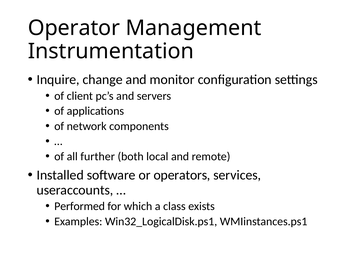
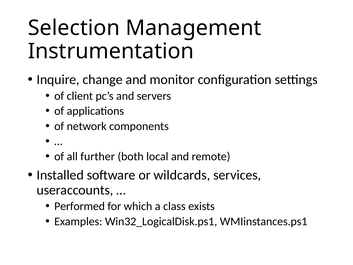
Operator: Operator -> Selection (74, 28)
operators: operators -> wildcards (182, 175)
